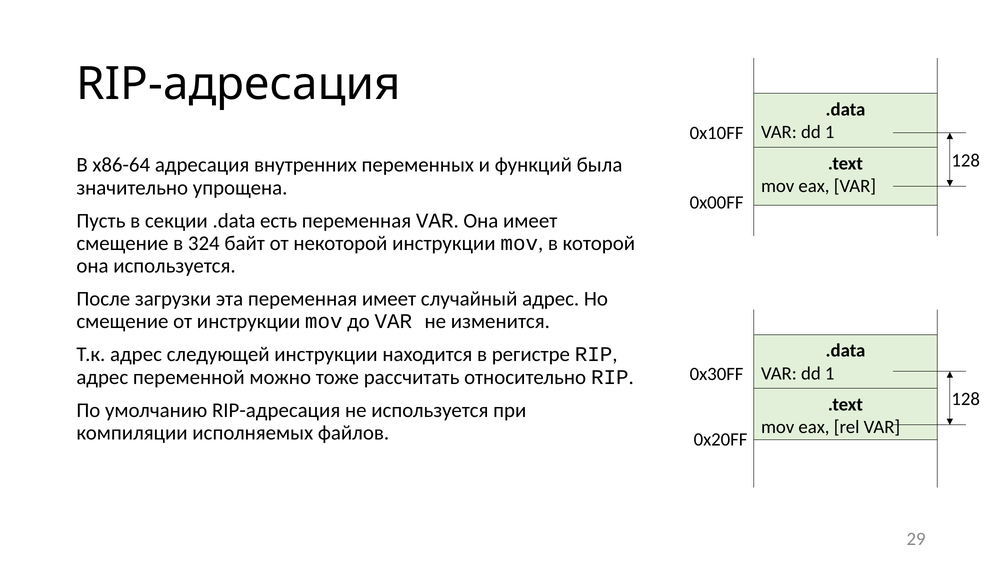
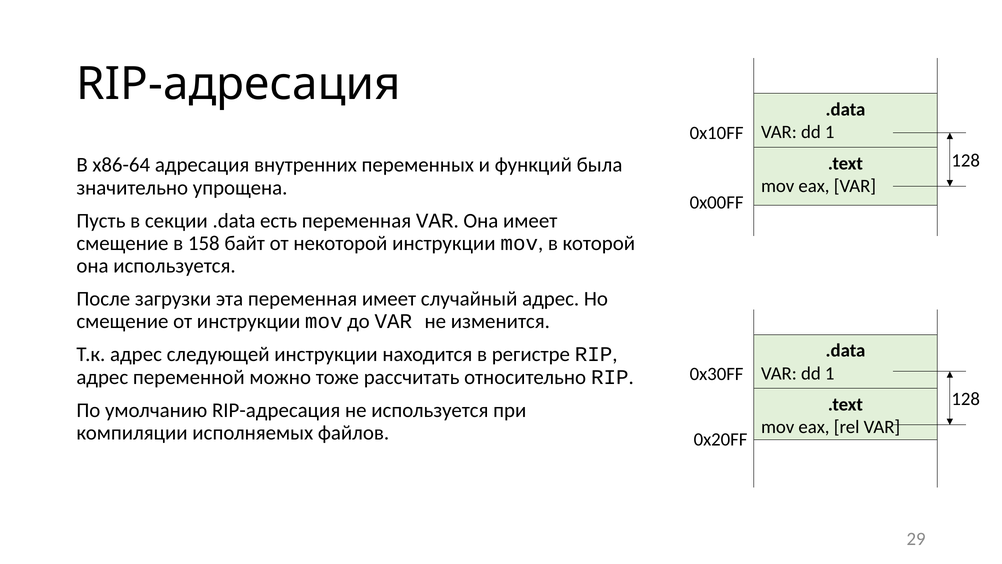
324: 324 -> 158 (204, 243)
